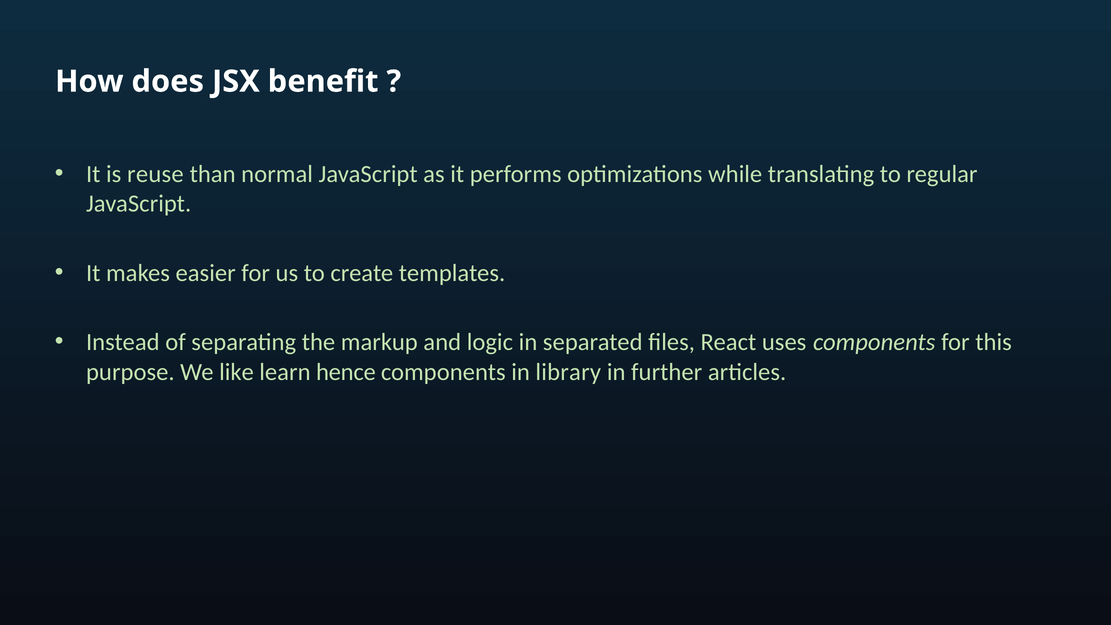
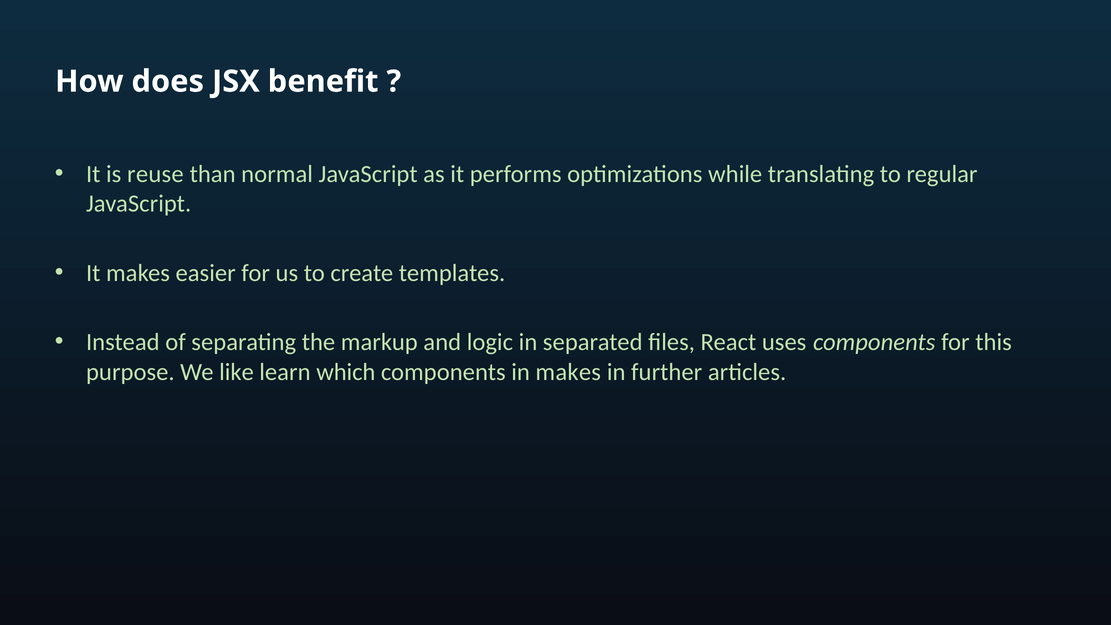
hence: hence -> which (346, 372)
in library: library -> makes (568, 372)
